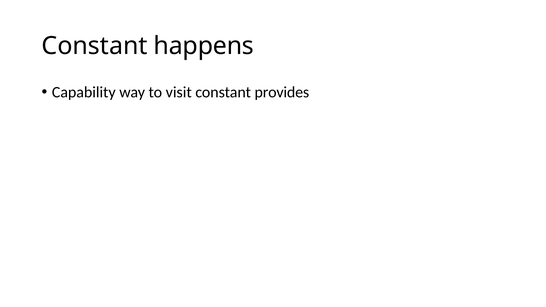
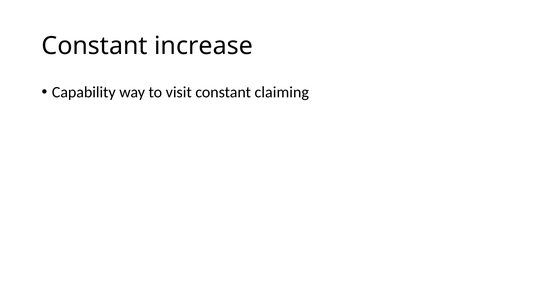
happens: happens -> increase (204, 46)
provides: provides -> claiming (282, 92)
